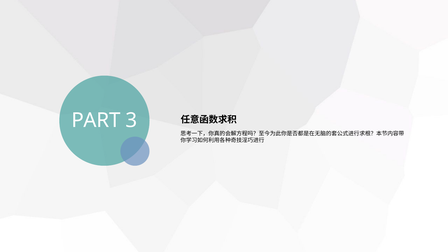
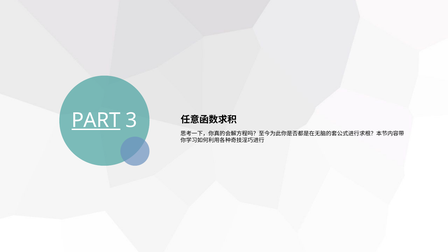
PART underline: none -> present (96, 121)
